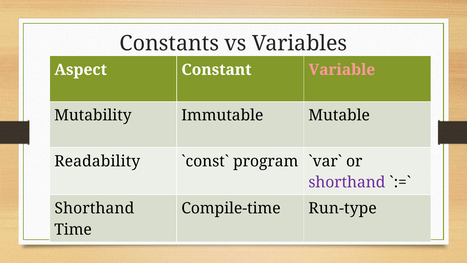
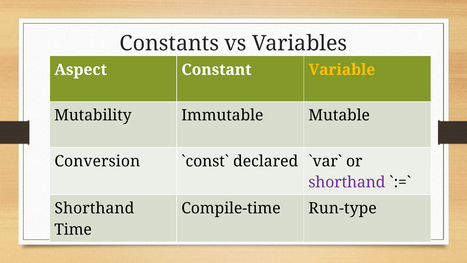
Variable colour: pink -> yellow (342, 70)
Readability: Readability -> Conversion (97, 161)
program: program -> declared (266, 161)
